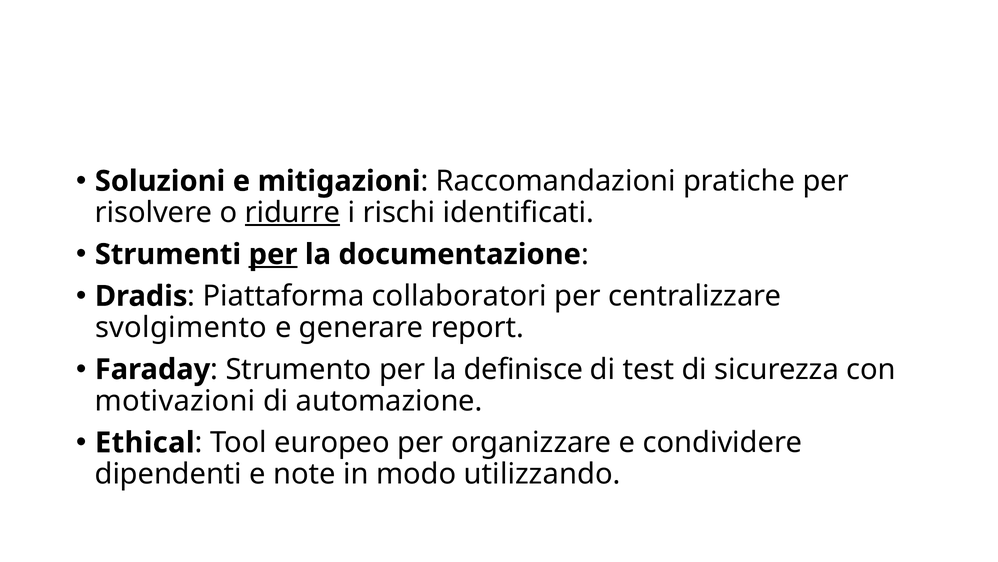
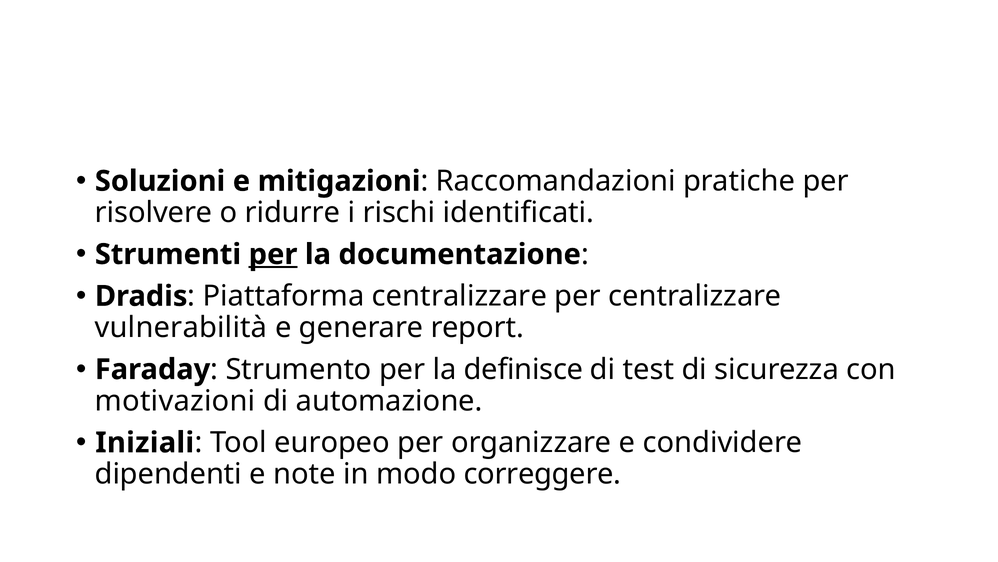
ridurre underline: present -> none (292, 212)
Piattaforma collaboratori: collaboratori -> centralizzare (459, 296)
svolgimento: svolgimento -> vulnerabilità (181, 327)
Ethical: Ethical -> Iniziali (145, 442)
utilizzando: utilizzando -> correggere (542, 474)
